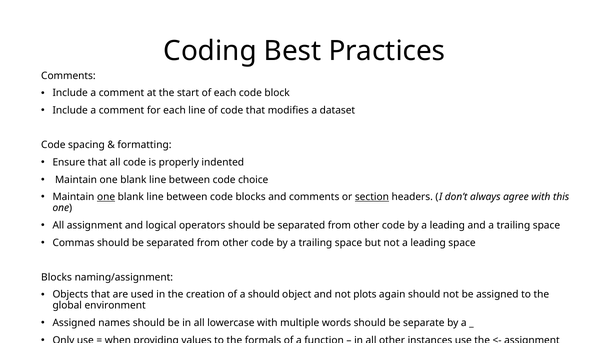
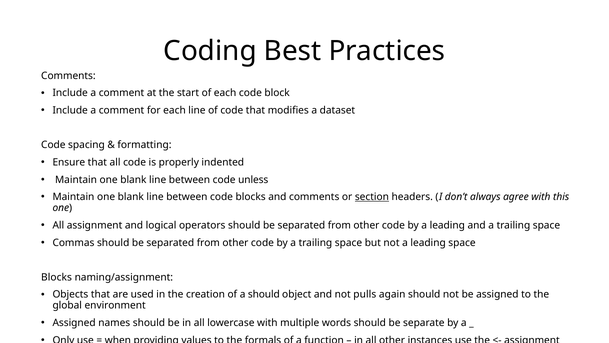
choice: choice -> unless (253, 179)
one underline: present -> none (106, 197)
plots: plots -> pulls (365, 294)
